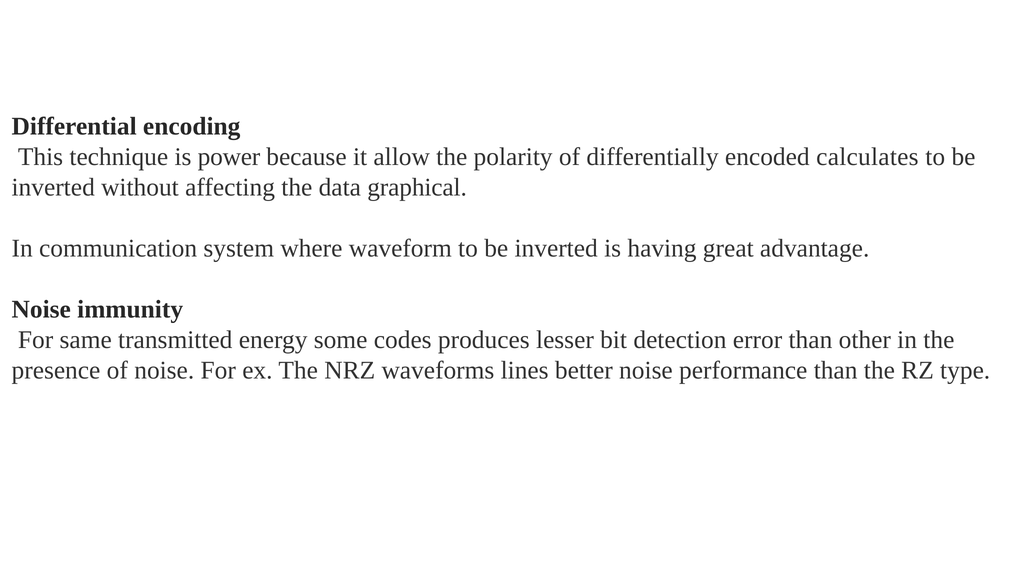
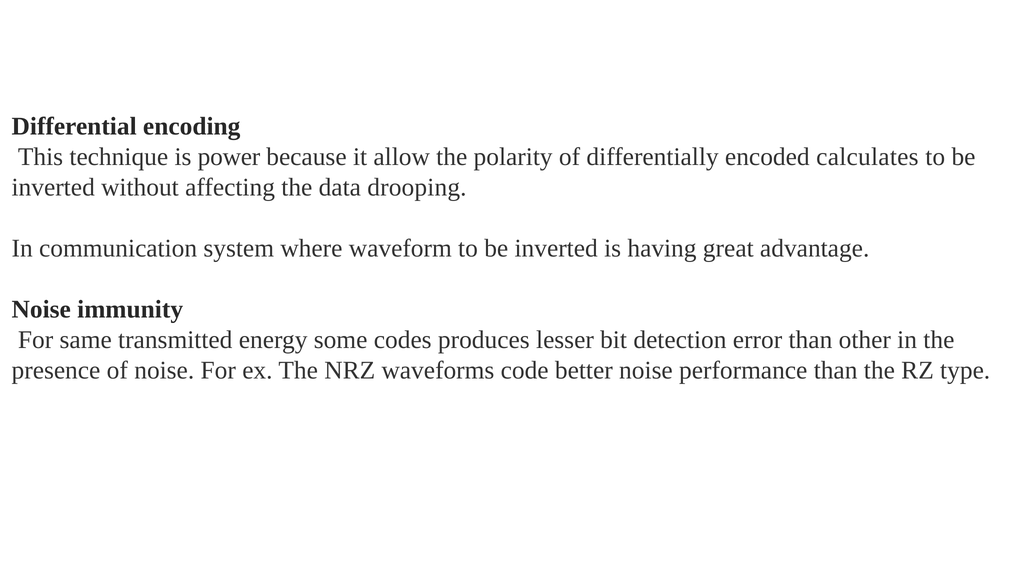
graphical: graphical -> drooping (417, 187)
lines: lines -> code (525, 370)
